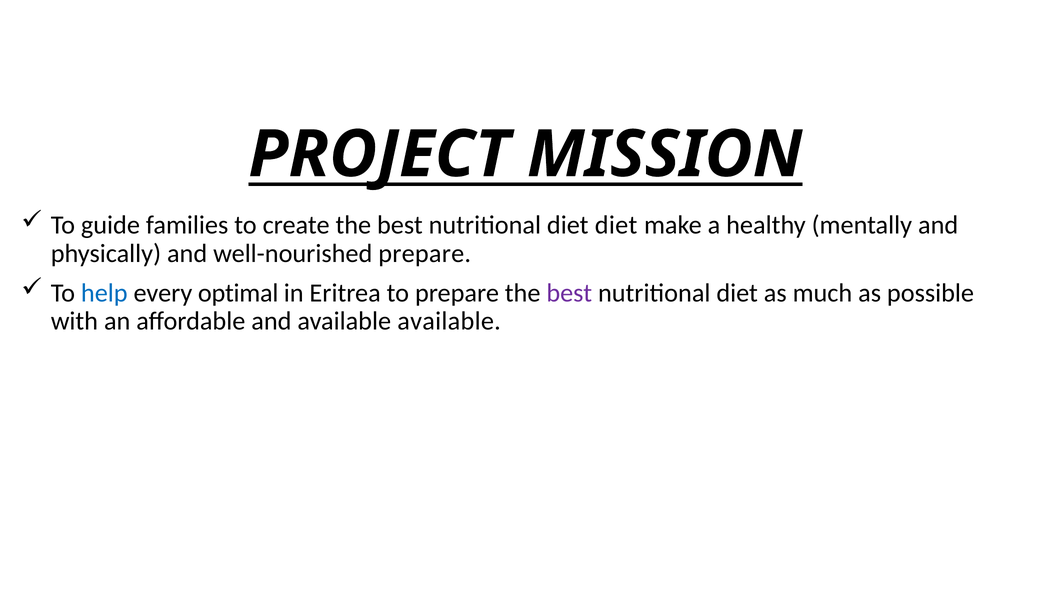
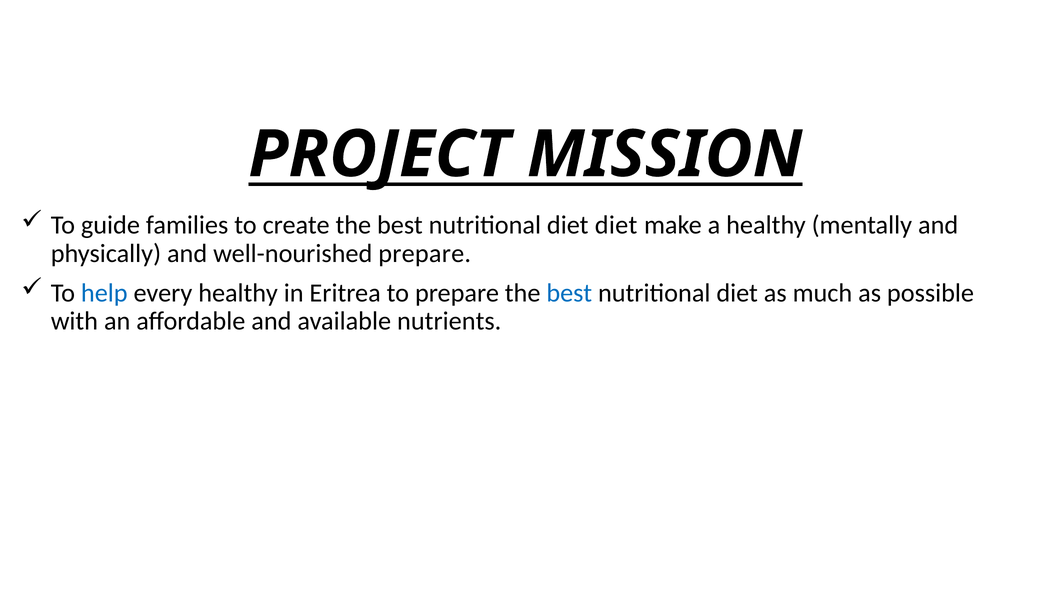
every optimal: optimal -> healthy (238, 293)
best colour: purple -> blue (569, 293)
available available: available -> nutrients (449, 321)
